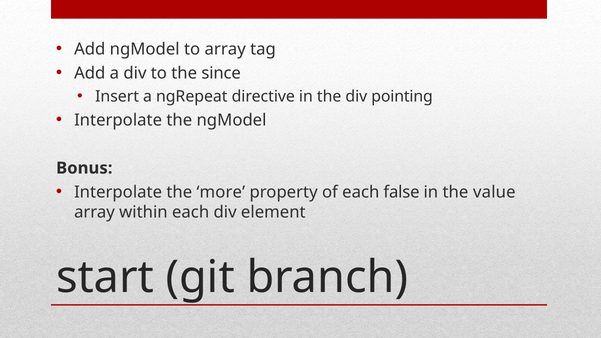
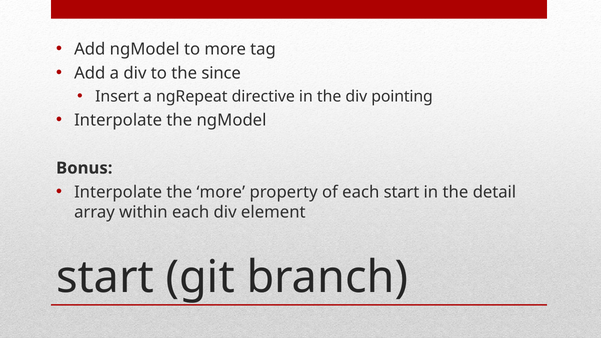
to array: array -> more (225, 49)
each false: false -> start (402, 192)
value: value -> detail (494, 192)
